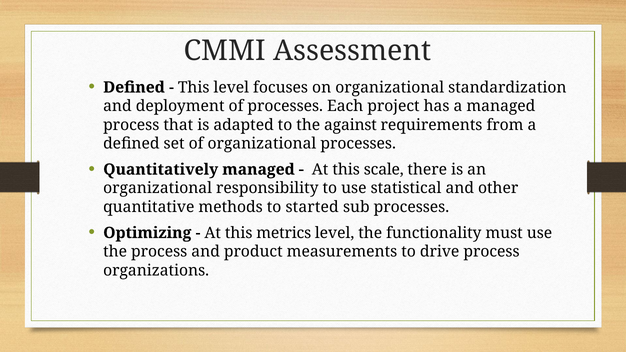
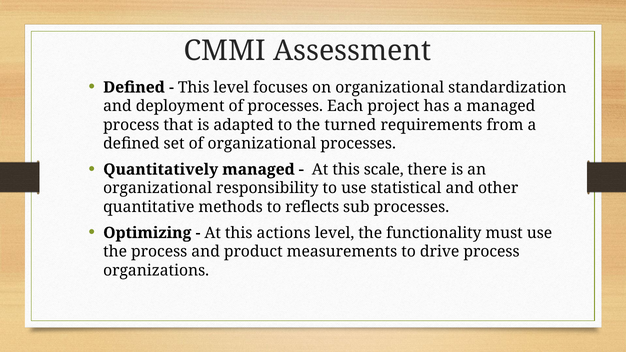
against: against -> turned (350, 125)
started: started -> reflects (312, 207)
metrics: metrics -> actions (284, 233)
